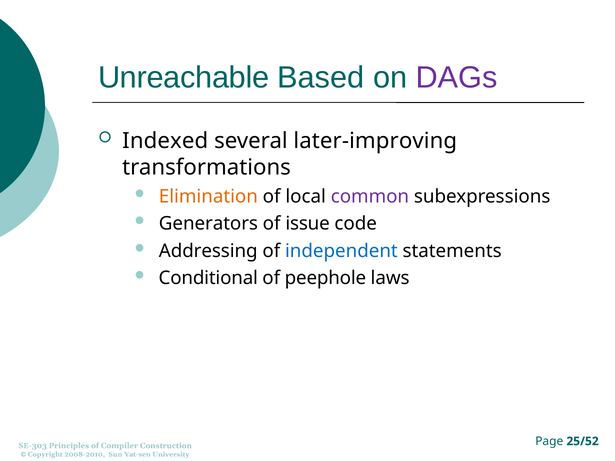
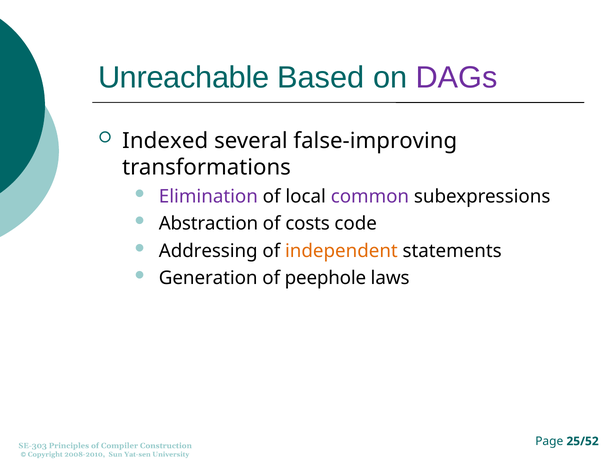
later-improving: later-improving -> false-improving (375, 141)
Elimination colour: orange -> purple (208, 196)
Generators: Generators -> Abstraction (208, 224)
issue: issue -> costs (308, 224)
independent colour: blue -> orange (341, 251)
Conditional: Conditional -> Generation (208, 278)
